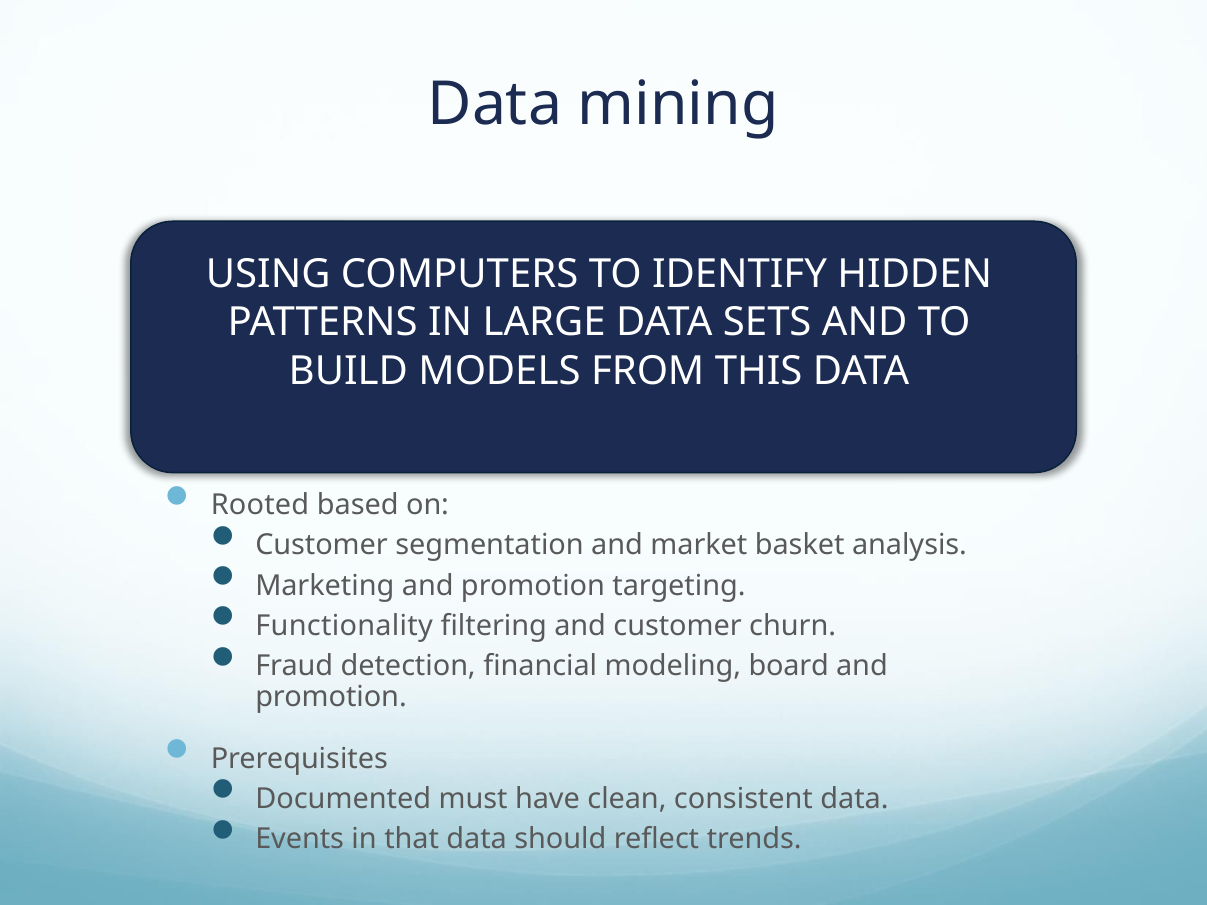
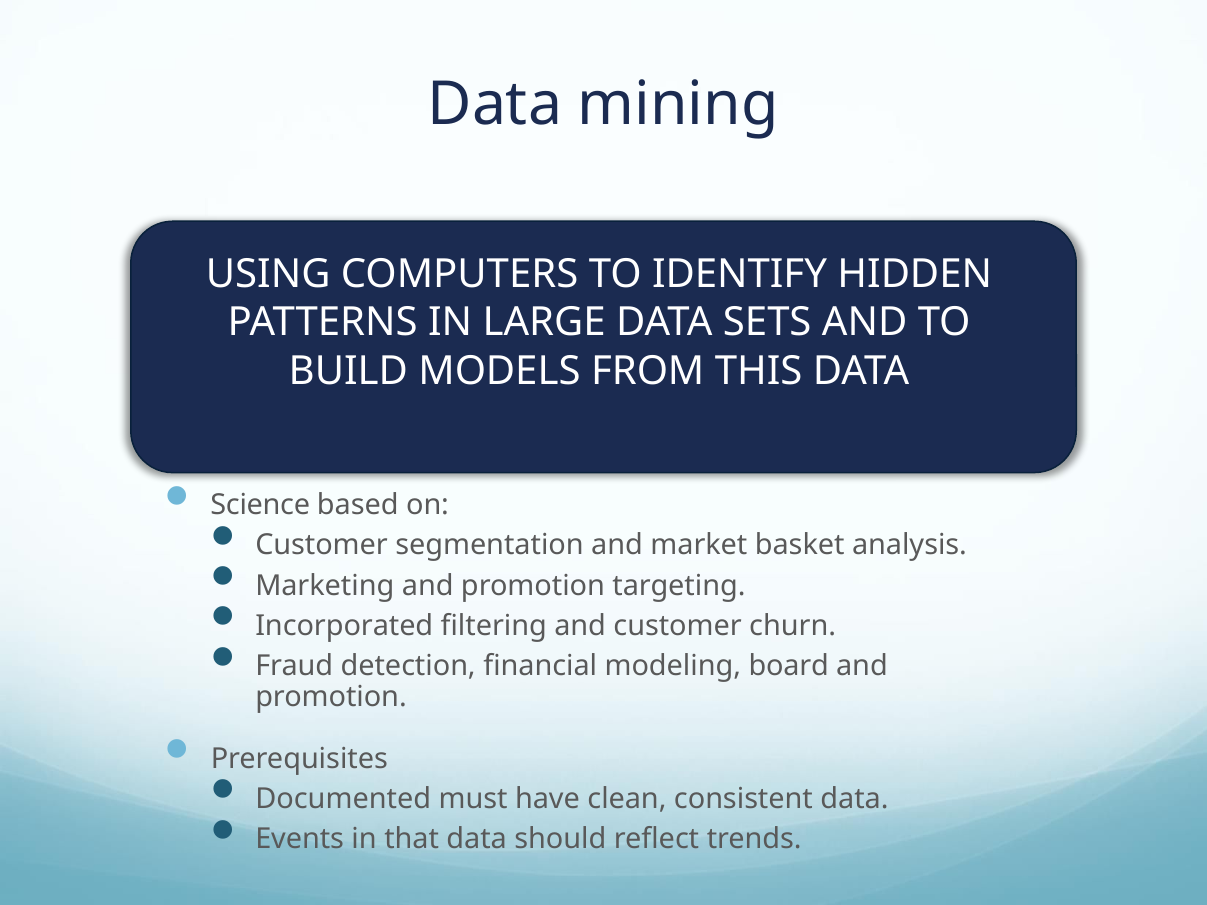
Rooted: Rooted -> Science (260, 505)
Functionality: Functionality -> Incorporated (344, 626)
